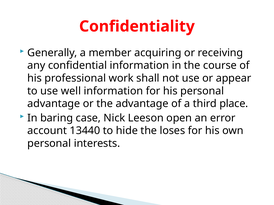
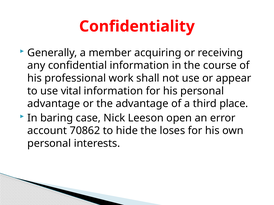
well: well -> vital (71, 91)
13440: 13440 -> 70862 (85, 131)
